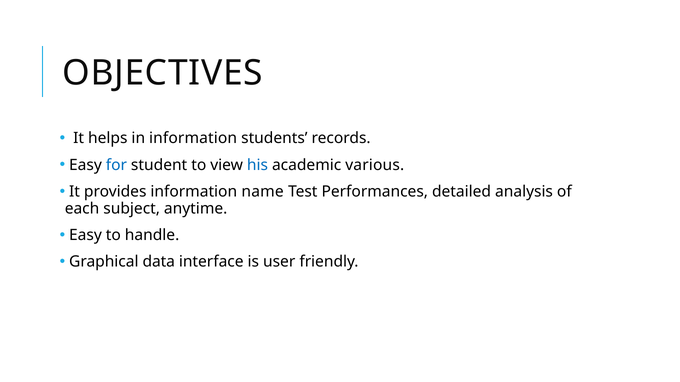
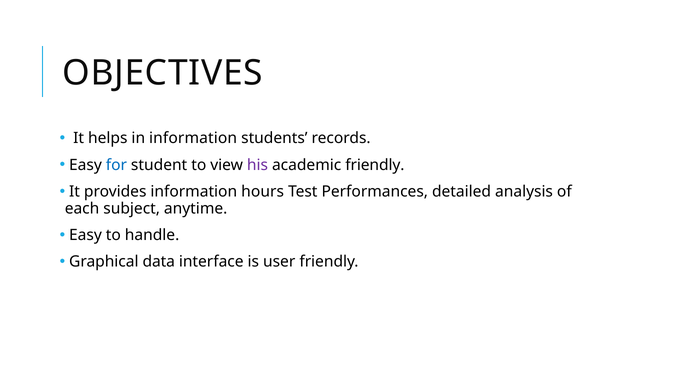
his colour: blue -> purple (257, 165)
academic various: various -> friendly (375, 165)
name: name -> hours (263, 192)
